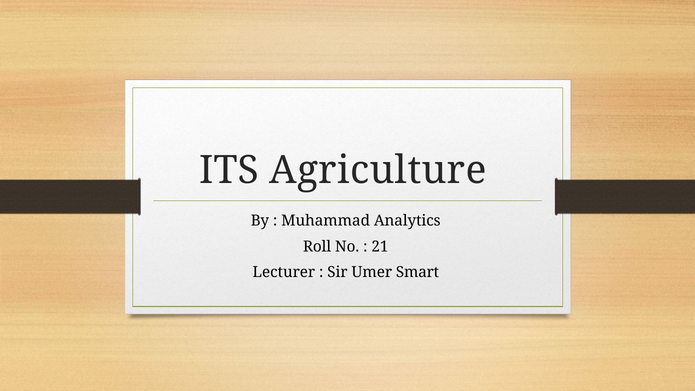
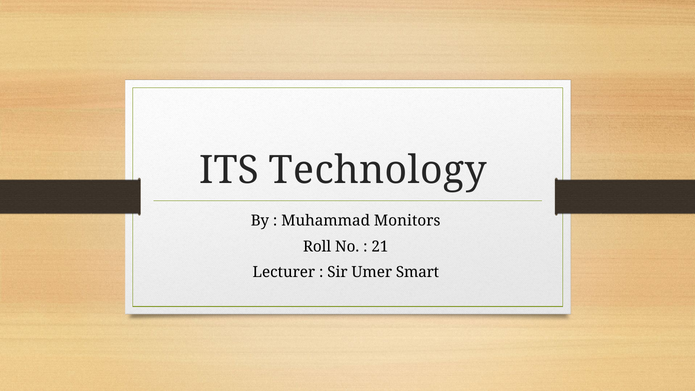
Agriculture: Agriculture -> Technology (378, 170)
Analytics: Analytics -> Monitors (407, 221)
